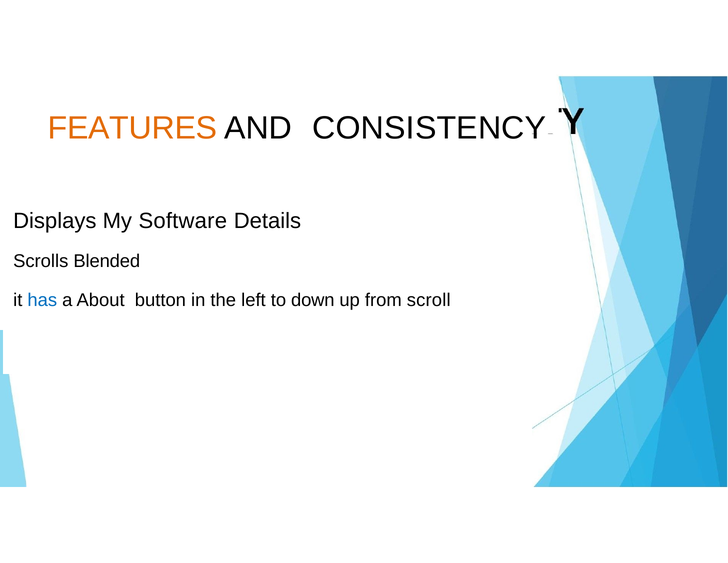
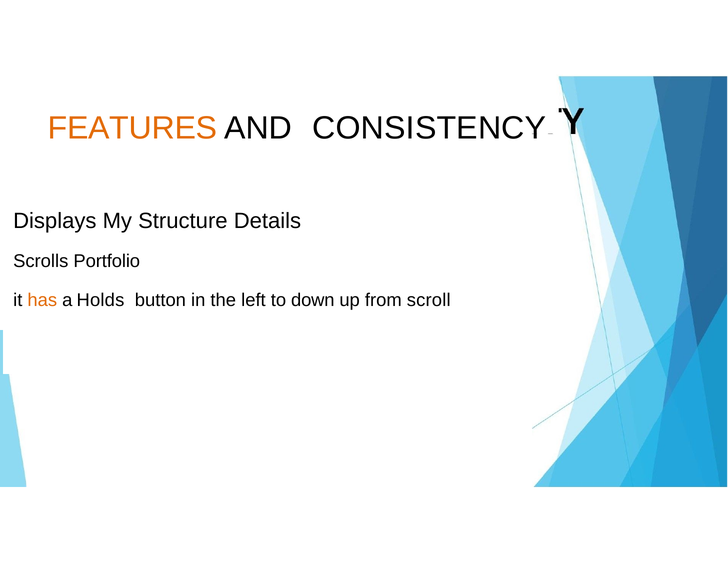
Software: Software -> Structure (183, 221)
Blended: Blended -> Portfolio (107, 261)
has colour: blue -> orange (42, 300)
About: About -> Holds (100, 300)
